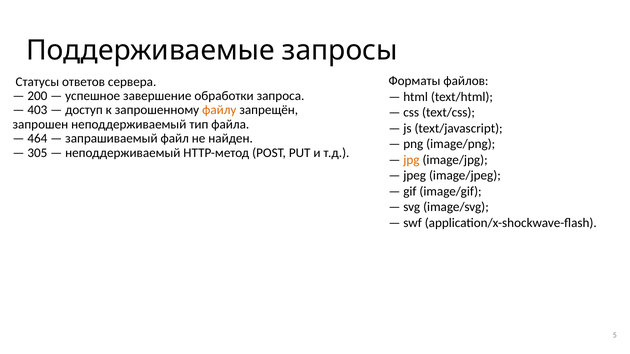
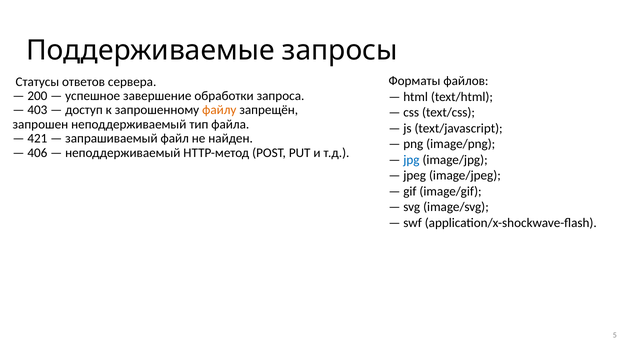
464: 464 -> 421 (37, 139)
305: 305 -> 406 (37, 153)
jpg colour: orange -> blue (411, 160)
